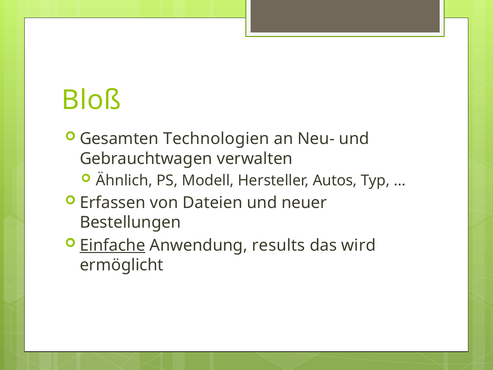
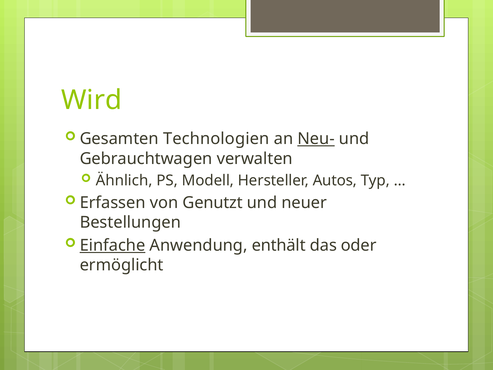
Bloß: Bloß -> Wird (92, 100)
Neu- underline: none -> present (316, 139)
Dateien: Dateien -> Genutzt (213, 203)
results: results -> enthält (279, 245)
wird: wird -> oder (359, 245)
